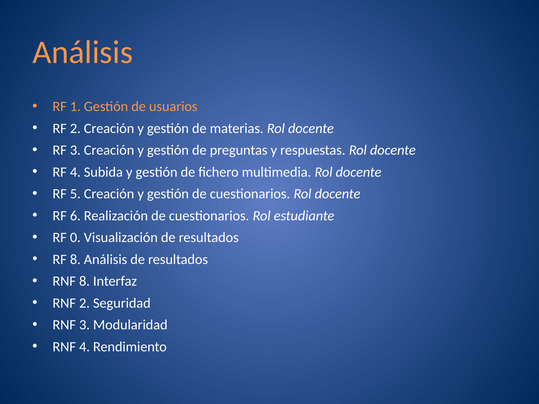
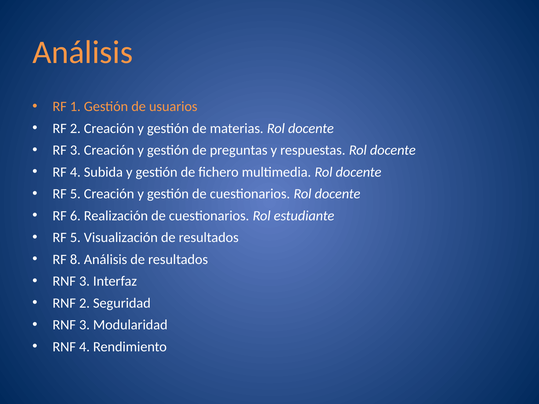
0: 0 -> 5 (75, 238)
8: 8 -> 3 (85, 281)
